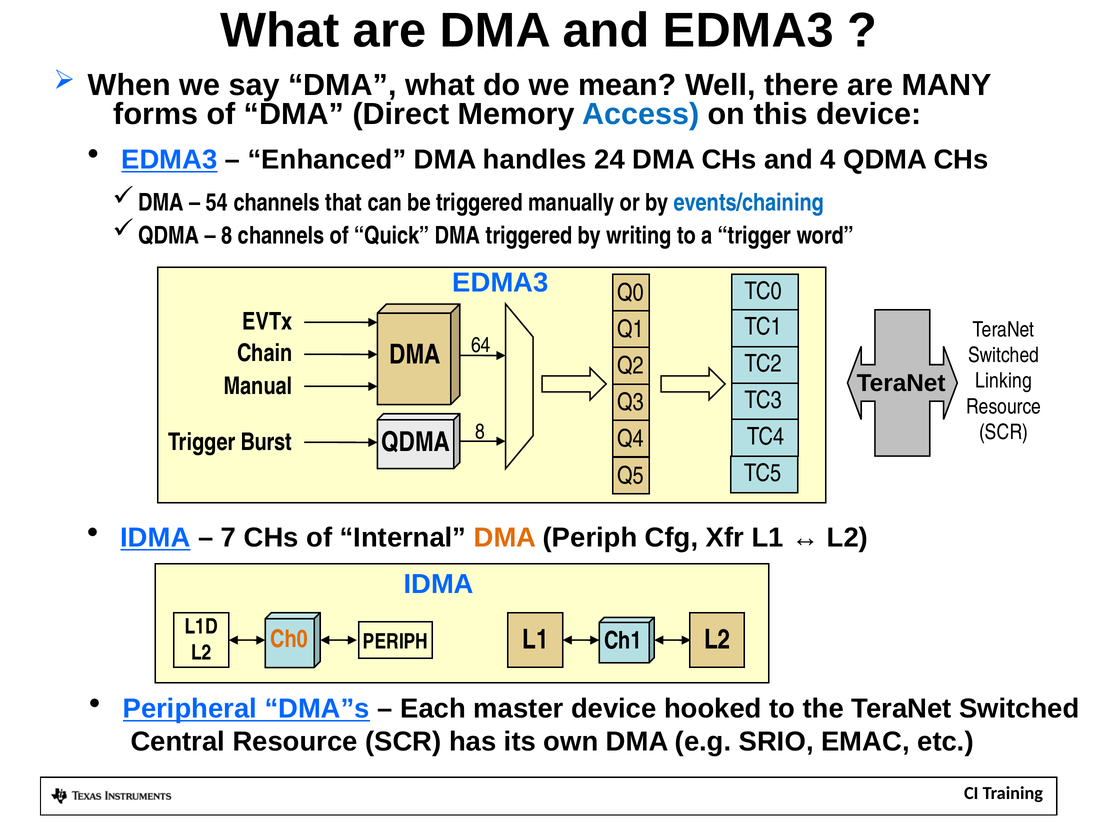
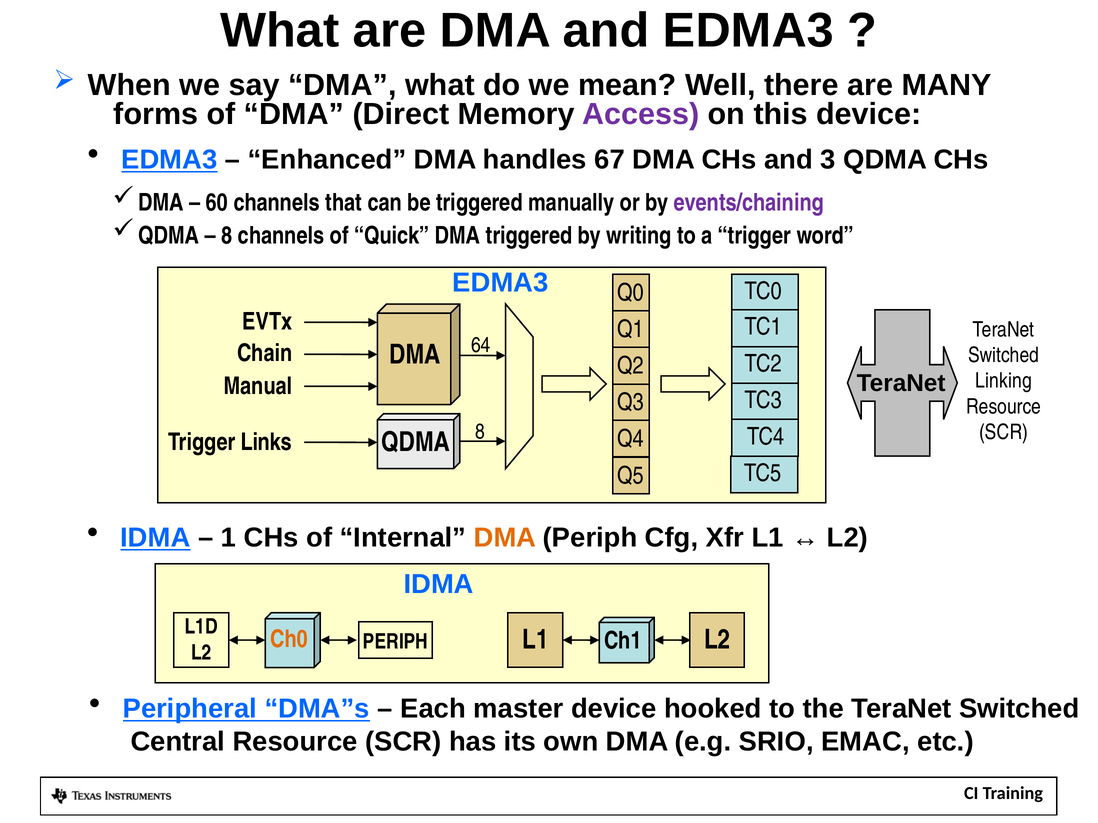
Access colour: blue -> purple (641, 114)
24: 24 -> 67 (610, 160)
4: 4 -> 3 (828, 160)
54: 54 -> 60 (217, 203)
events/chaining colour: blue -> purple (749, 203)
Burst: Burst -> Links (266, 443)
7: 7 -> 1 (229, 538)
